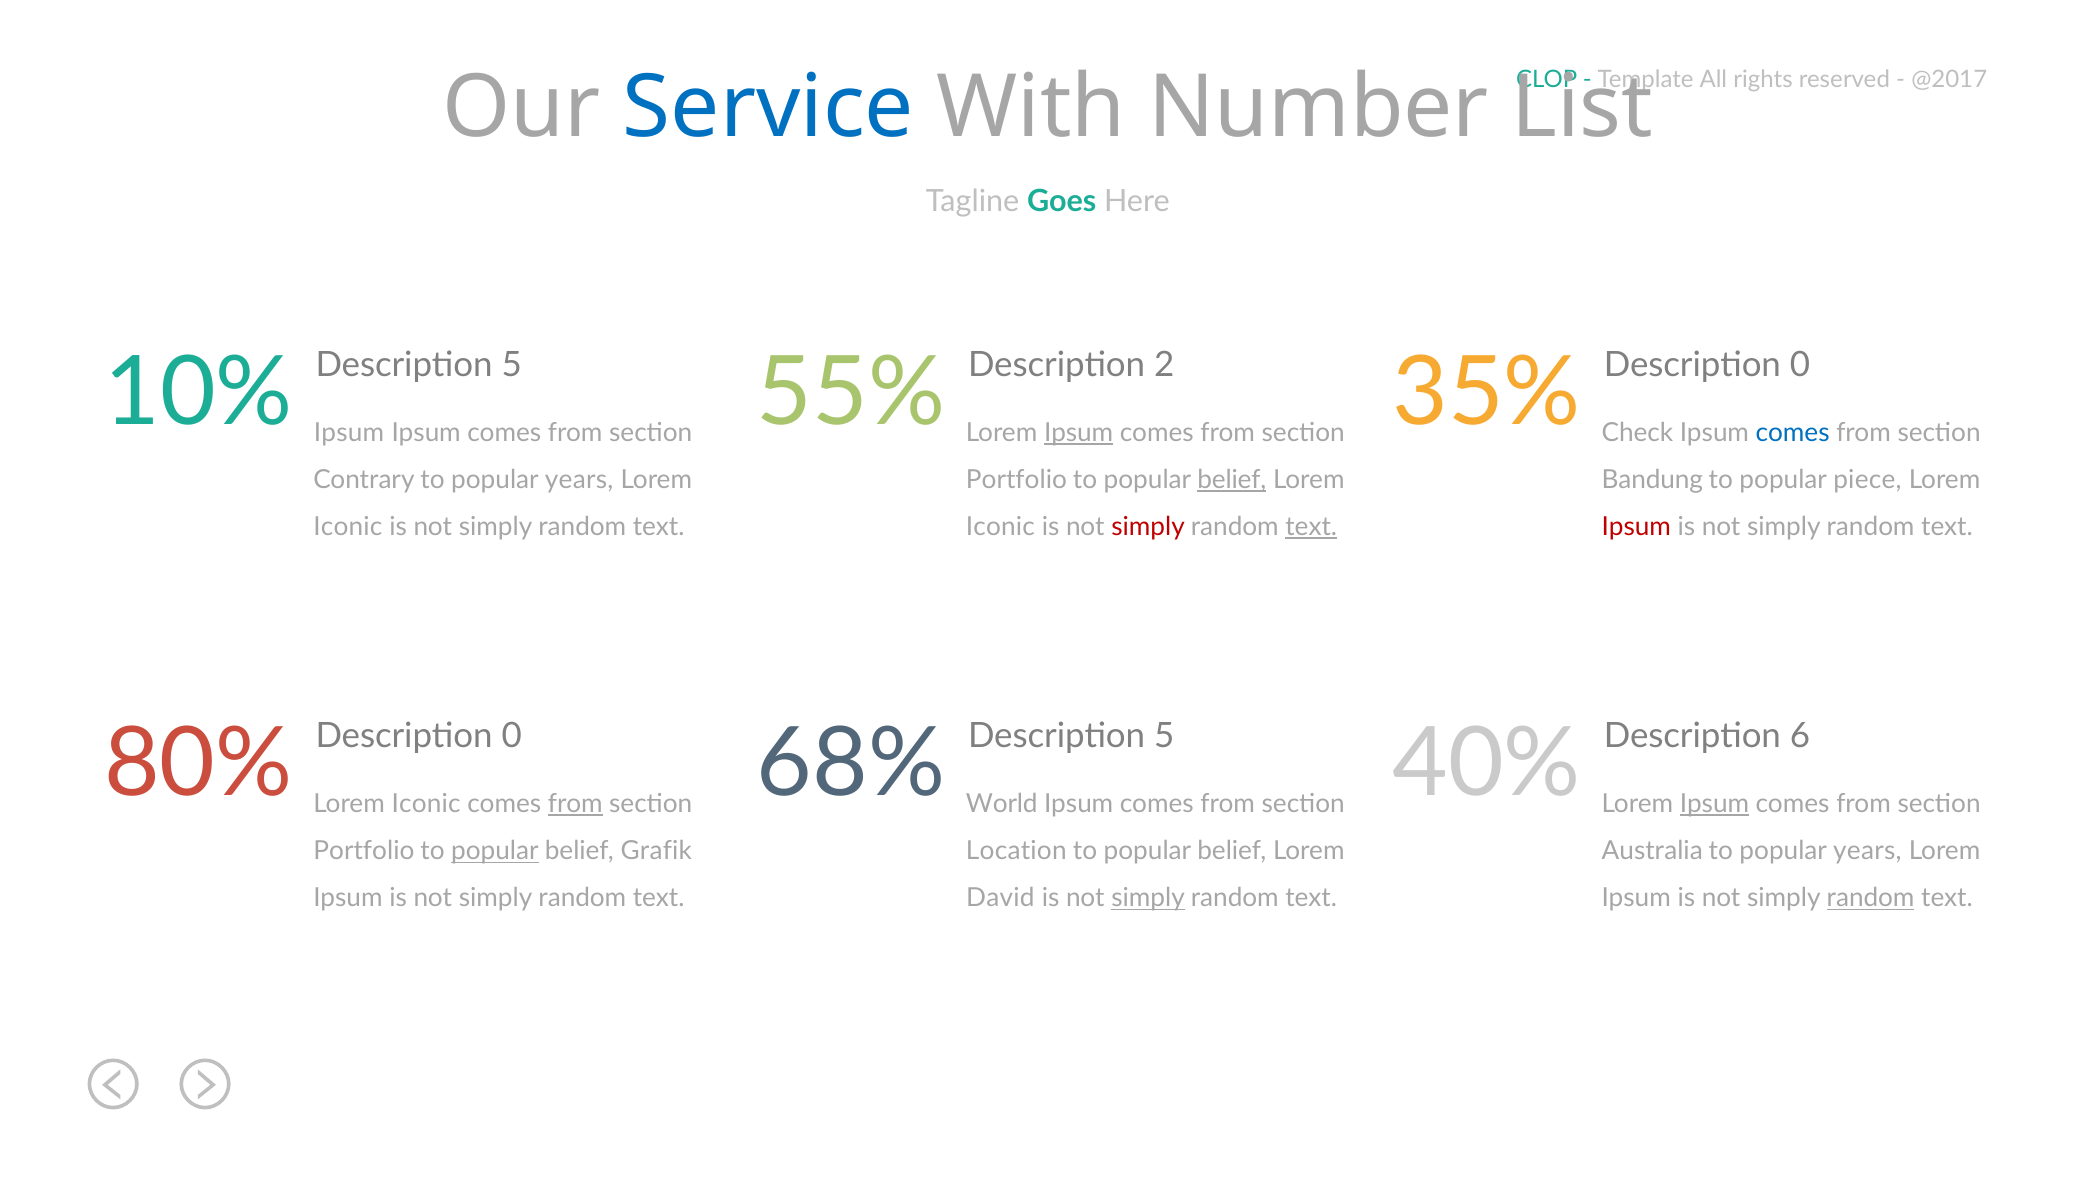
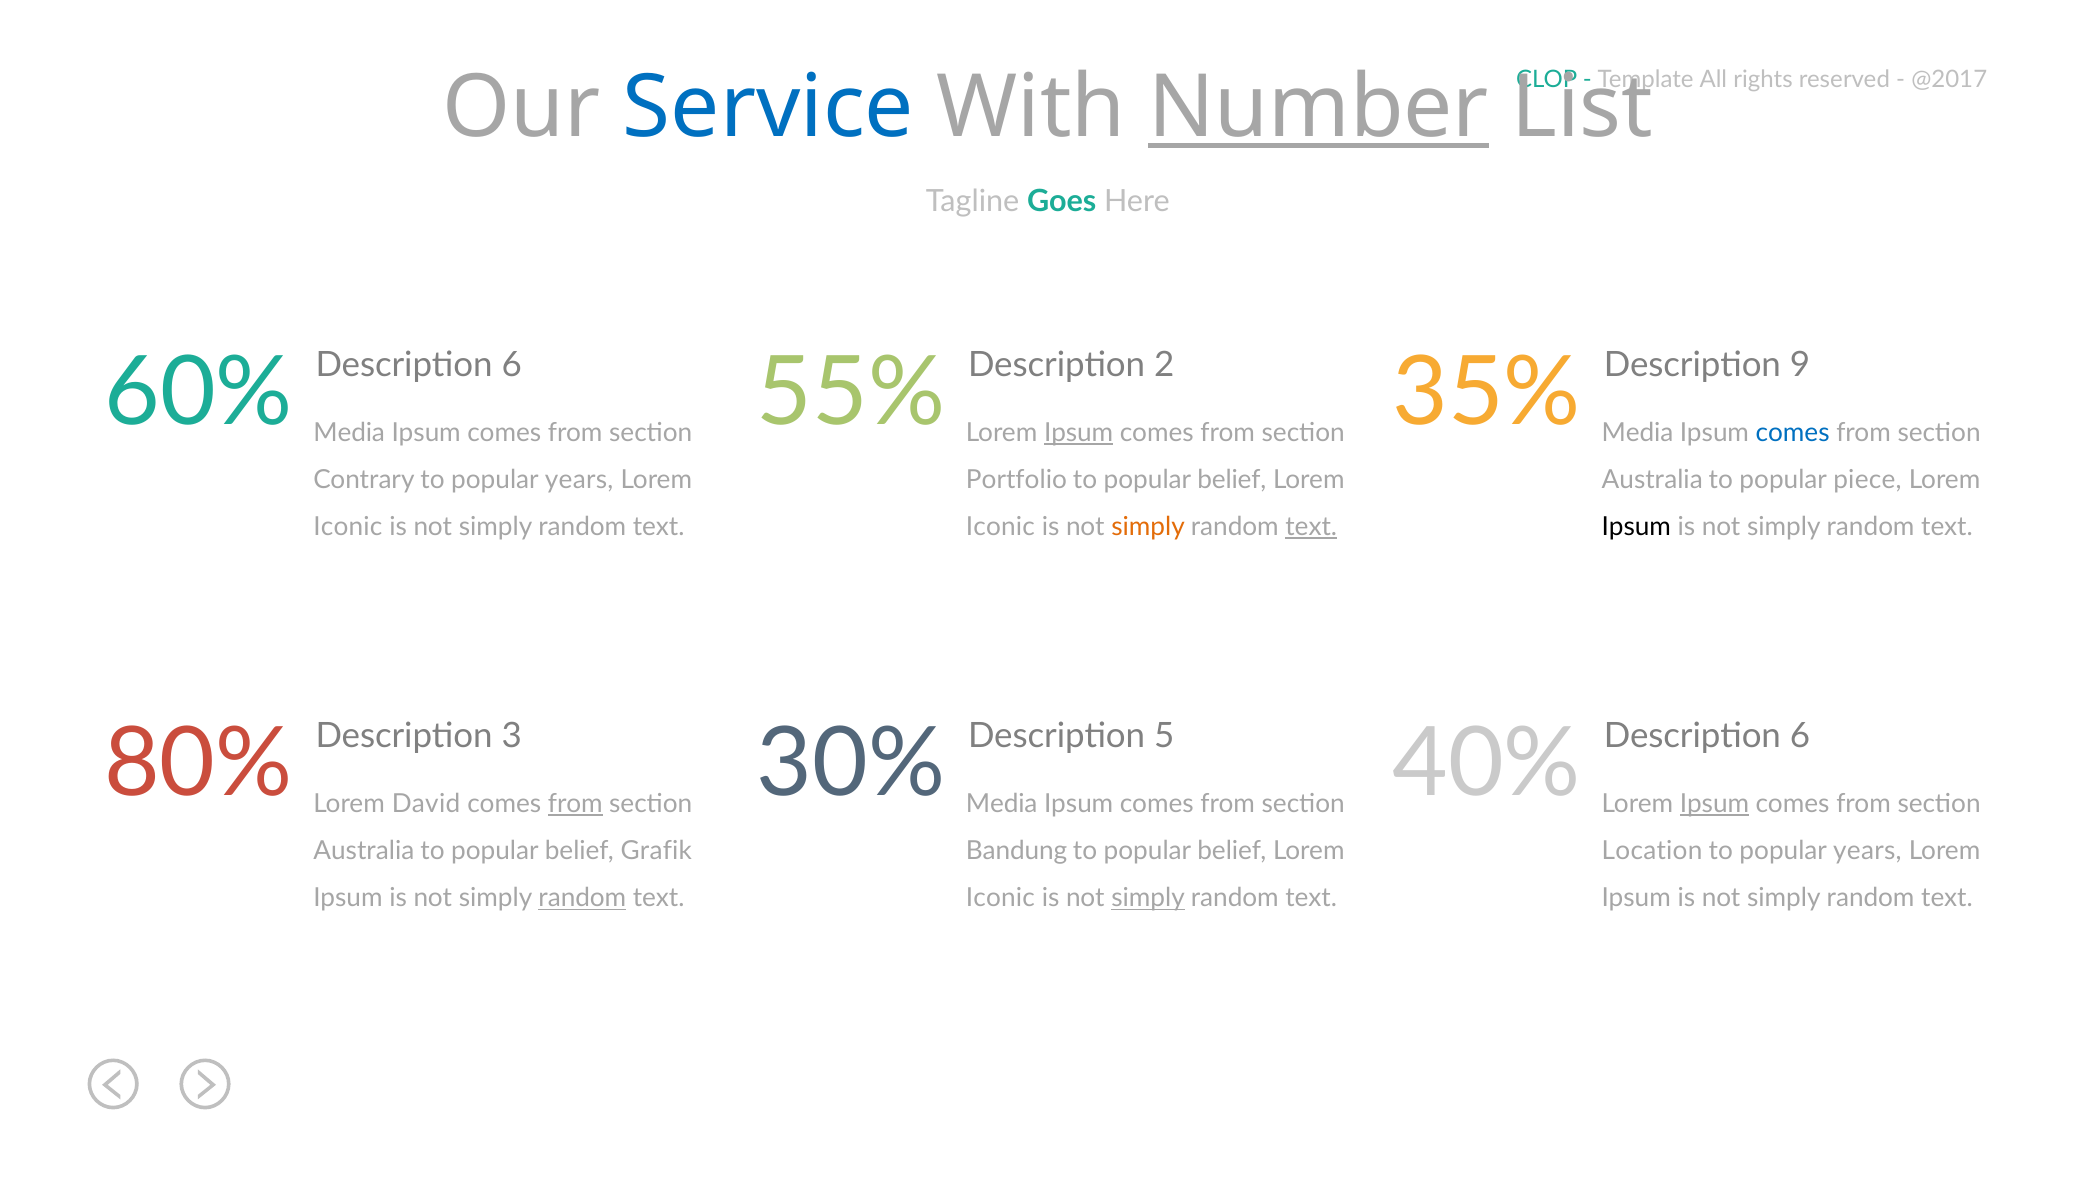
Number underline: none -> present (1319, 108)
5: 5 -> 6 (512, 365)
0: 0 -> 9 (1800, 365)
10%: 10% -> 60% (199, 392)
Ipsum: Ipsum -> Media (349, 433)
Check: Check -> Media (1637, 433)
belief underline: present -> none (1232, 480)
Bandung: Bandung -> Australia (1652, 480)
simply colour: red -> orange (1148, 527)
Ipsum colour: red -> black (1636, 527)
0: 0 -> 3 (512, 736)
68%: 68% -> 30% (851, 764)
Iconic: Iconic -> David (426, 804)
World: World -> Media (1002, 804)
Portfolio: Portfolio -> Australia (364, 851)
popular underline: present -> none (495, 851)
Location: Location -> Bandung (1017, 851)
Australia: Australia -> Location (1652, 851)
random underline: none -> present (582, 898)
David: David -> Iconic (1000, 898)
random underline: present -> none (1871, 898)
